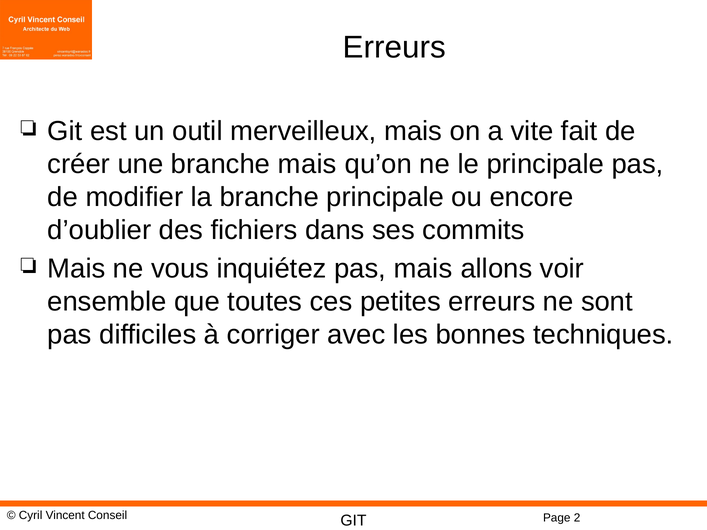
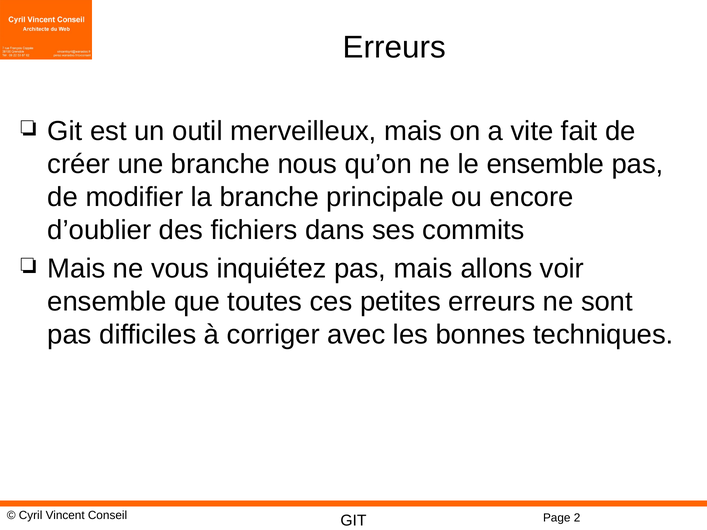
branche mais: mais -> nous (307, 164)
le principale: principale -> ensemble (545, 164)
